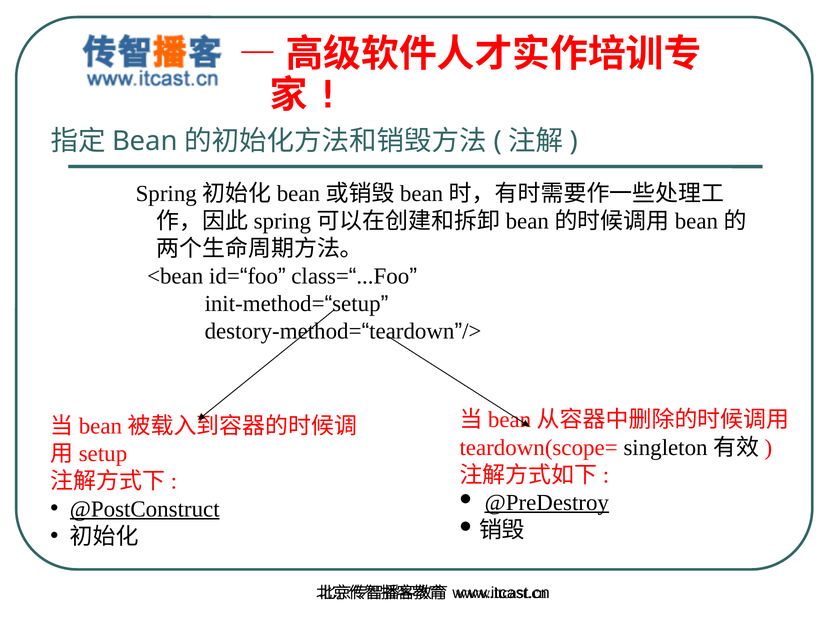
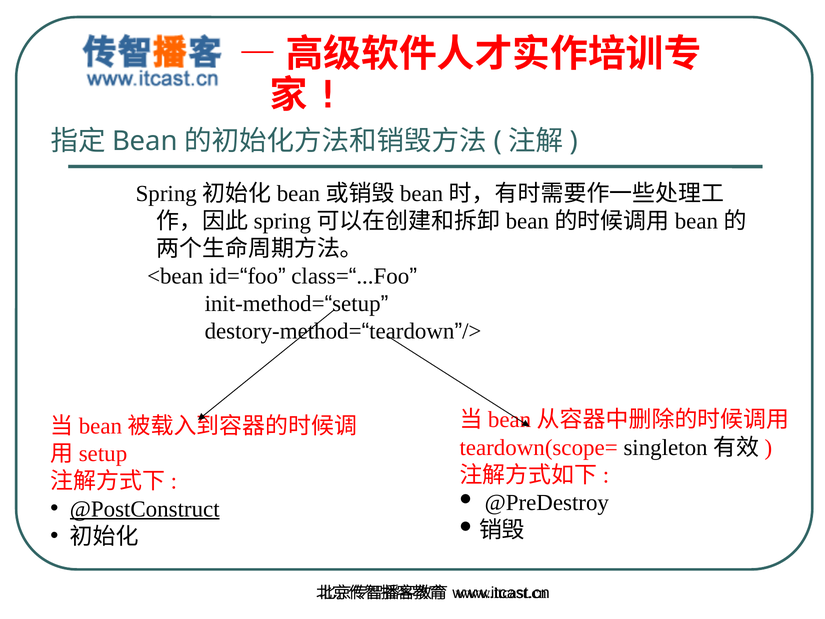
@PreDestroy underline: present -> none (547, 502)
